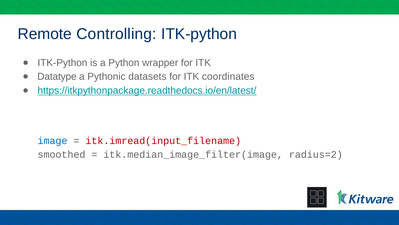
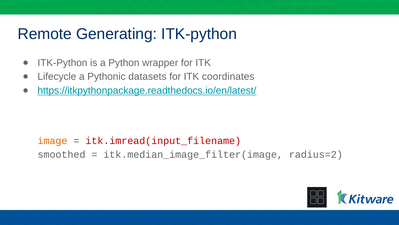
Controlling: Controlling -> Generating (117, 34)
Datatype: Datatype -> Lifecycle (57, 77)
image colour: blue -> orange (53, 140)
